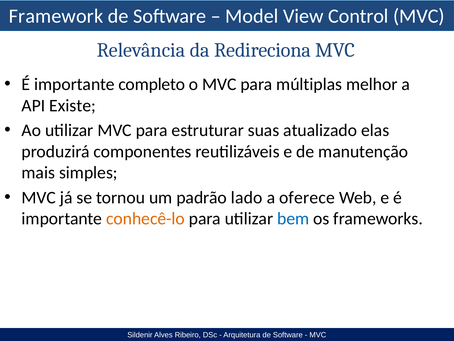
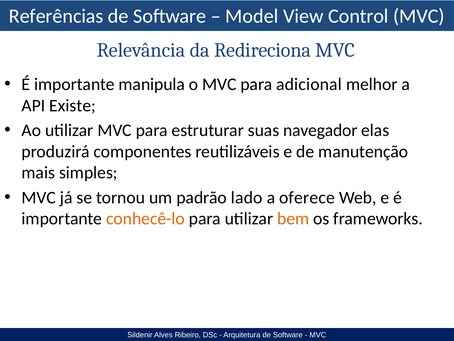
Framework: Framework -> Referências (56, 16)
completo: completo -> manipula (152, 84)
múltiplas: múltiplas -> adicional (309, 84)
atualizado: atualizado -> navegador (320, 130)
bem colour: blue -> orange (293, 219)
